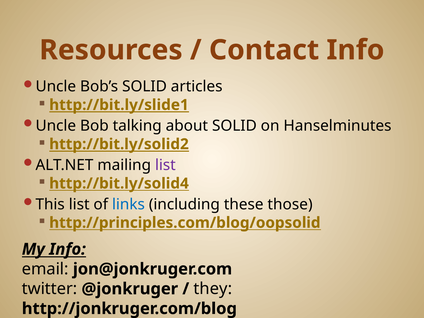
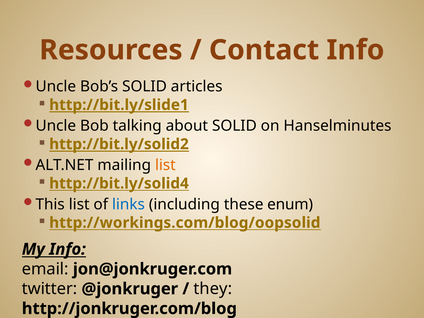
list colour: purple -> orange (165, 165)
those: those -> enum (290, 204)
http://principles.com/blog/oopsolid: http://principles.com/blog/oopsolid -> http://workings.com/blog/oopsolid (185, 223)
